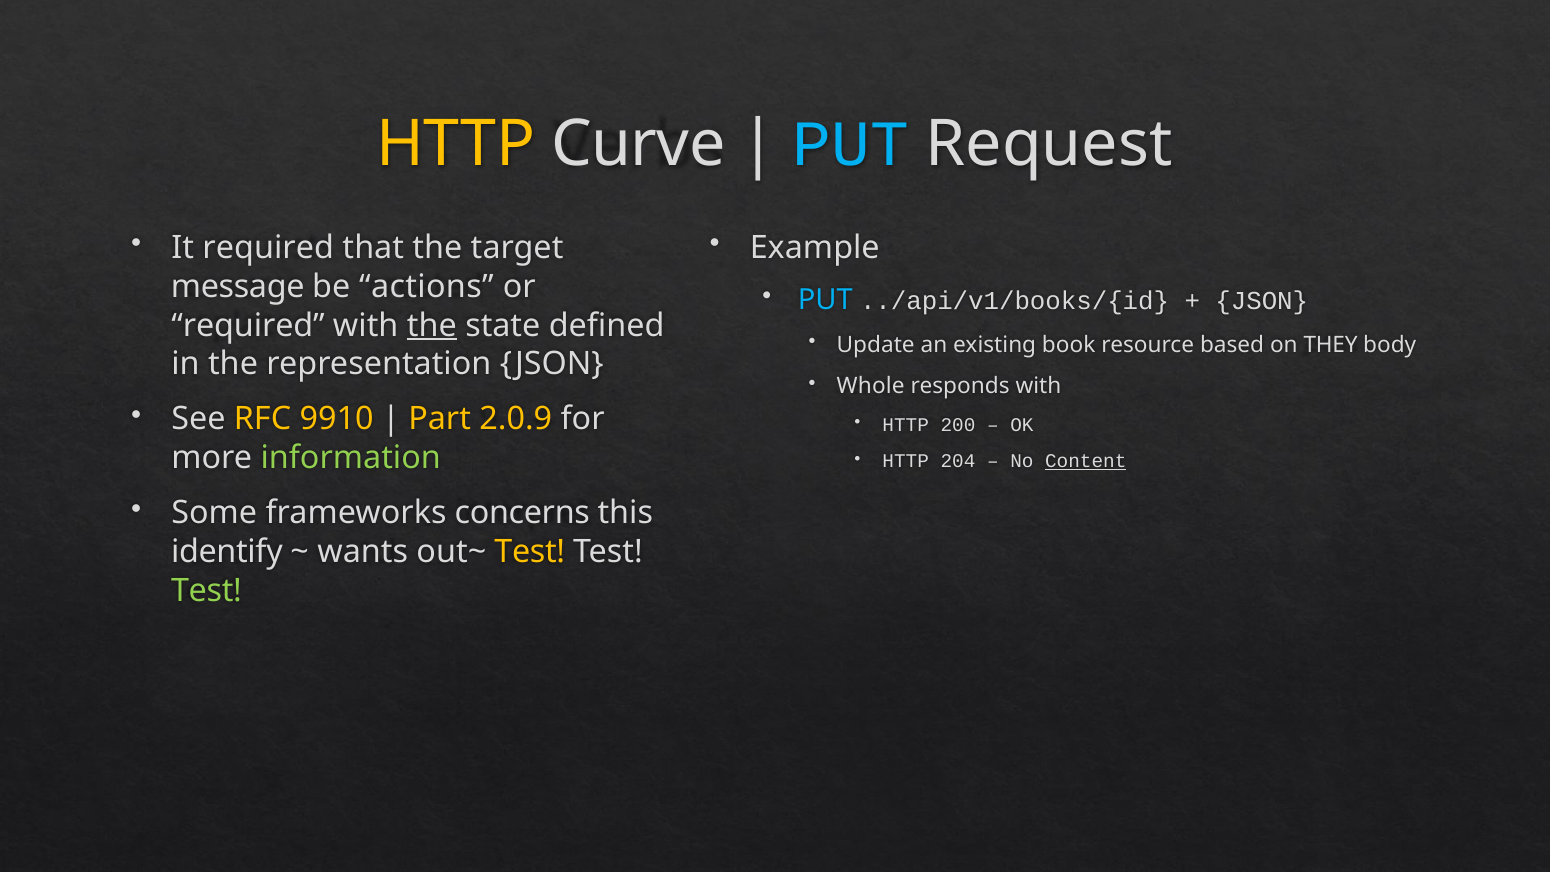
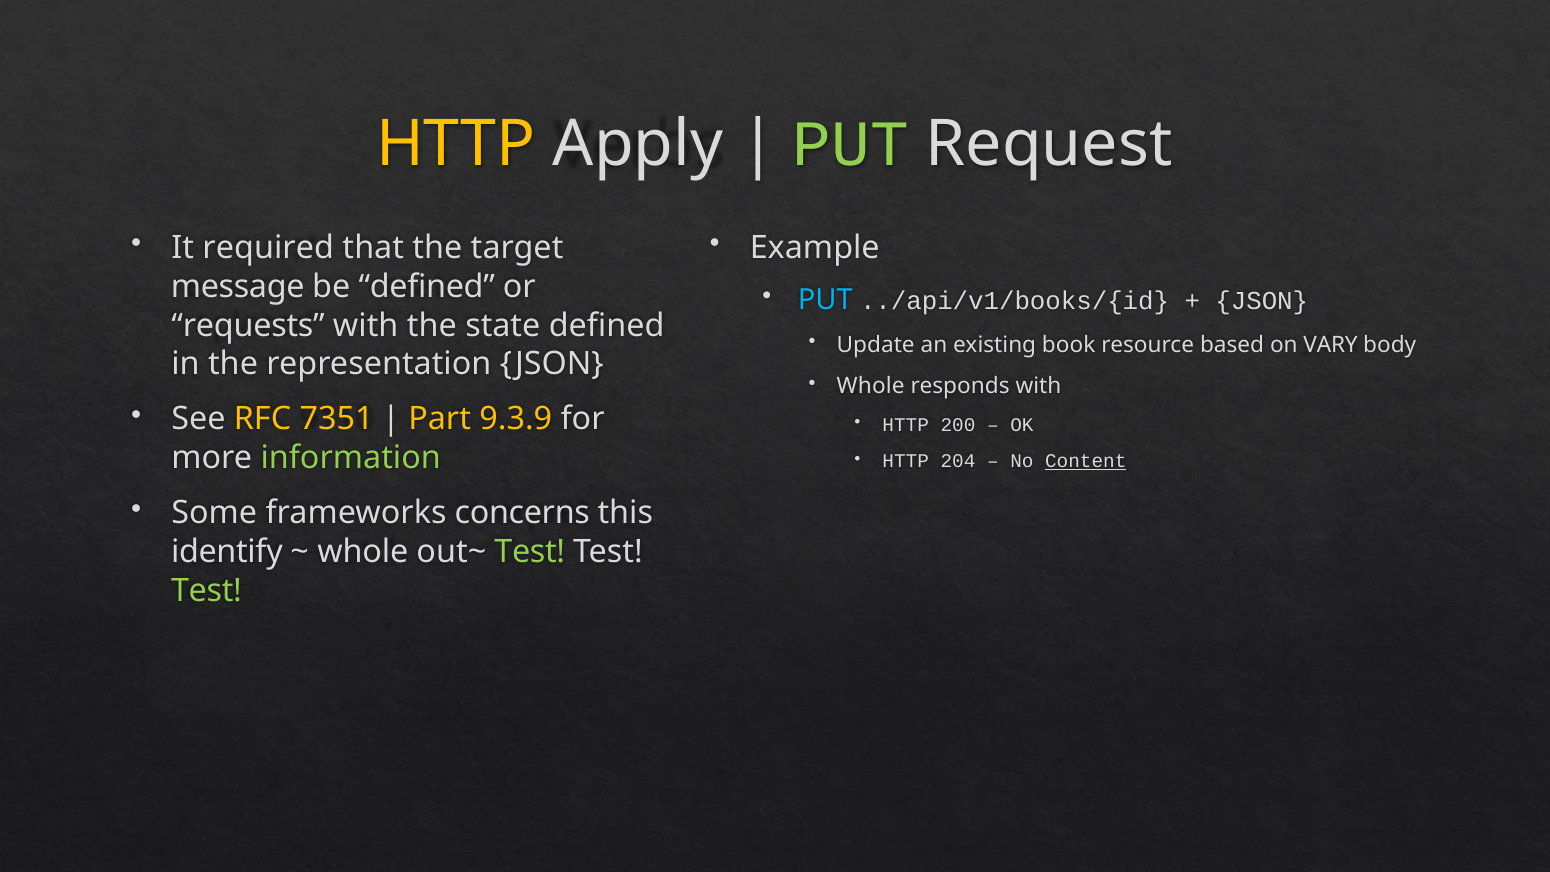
Curve: Curve -> Apply (638, 144)
PUT colour: light blue -> light green (851, 144)
be actions: actions -> defined (427, 287)
required: required -> requests (248, 325)
the underline: present -> none (432, 325)
THEY: THEY -> VARY (1331, 345)
9910: 9910 -> 7351 (337, 419)
2.0.9: 2.0.9 -> 9.3.9 (516, 419)
wants: wants -> whole (363, 552)
Test colour: yellow -> light green (530, 552)
